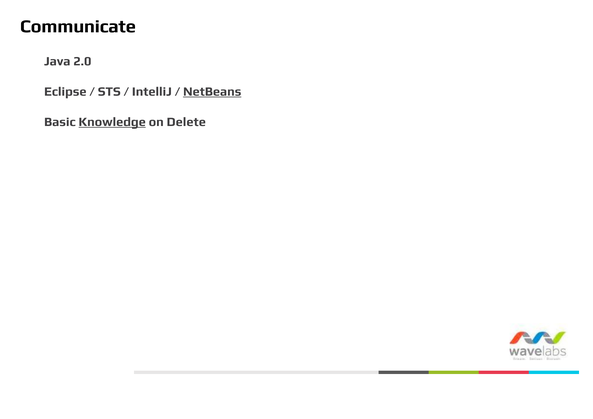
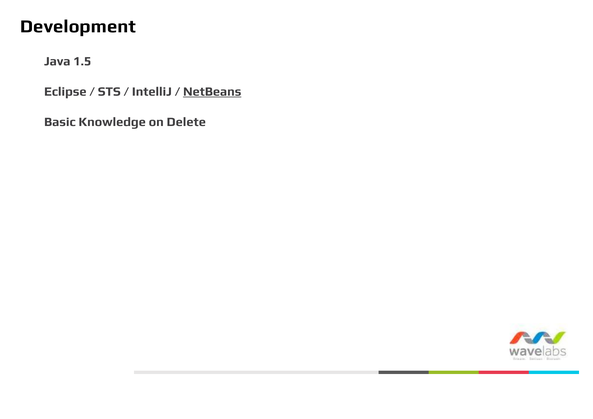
Communicate: Communicate -> Development (78, 26)
2.0: 2.0 -> 1.5 (82, 61)
Knowledge underline: present -> none (112, 122)
